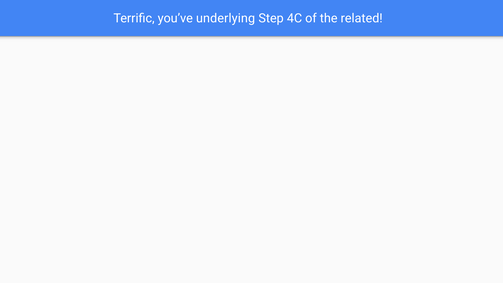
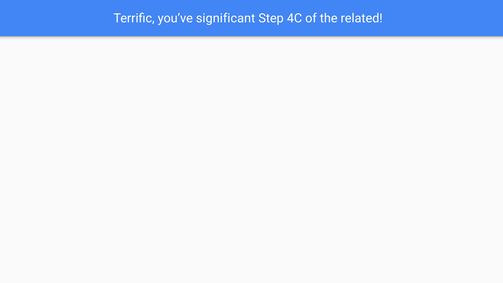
underlying: underlying -> significant (226, 18)
